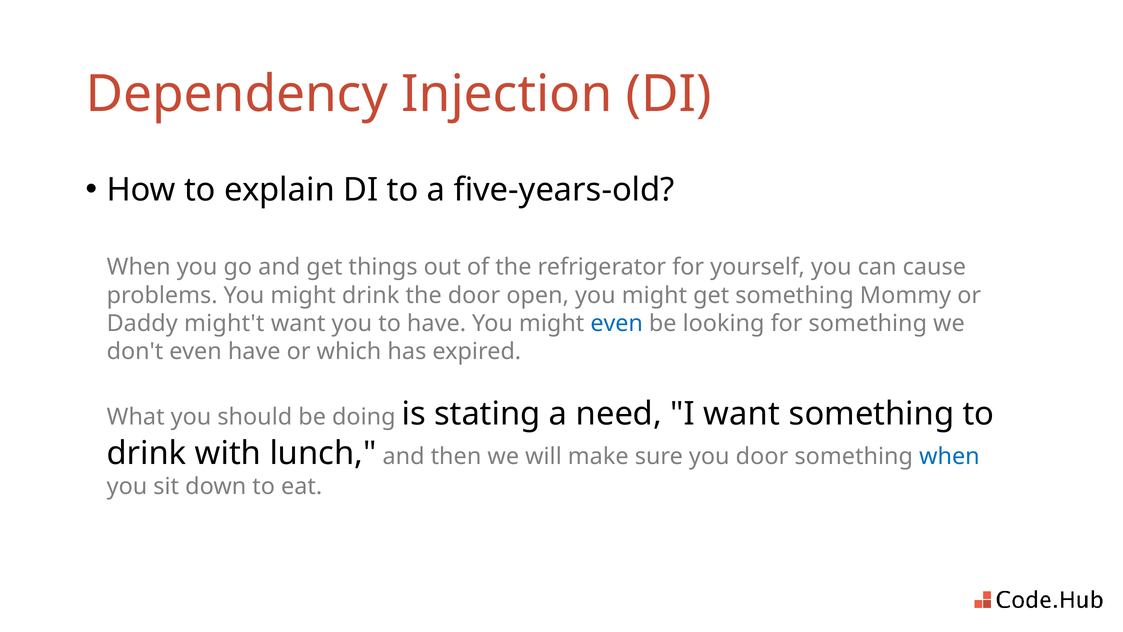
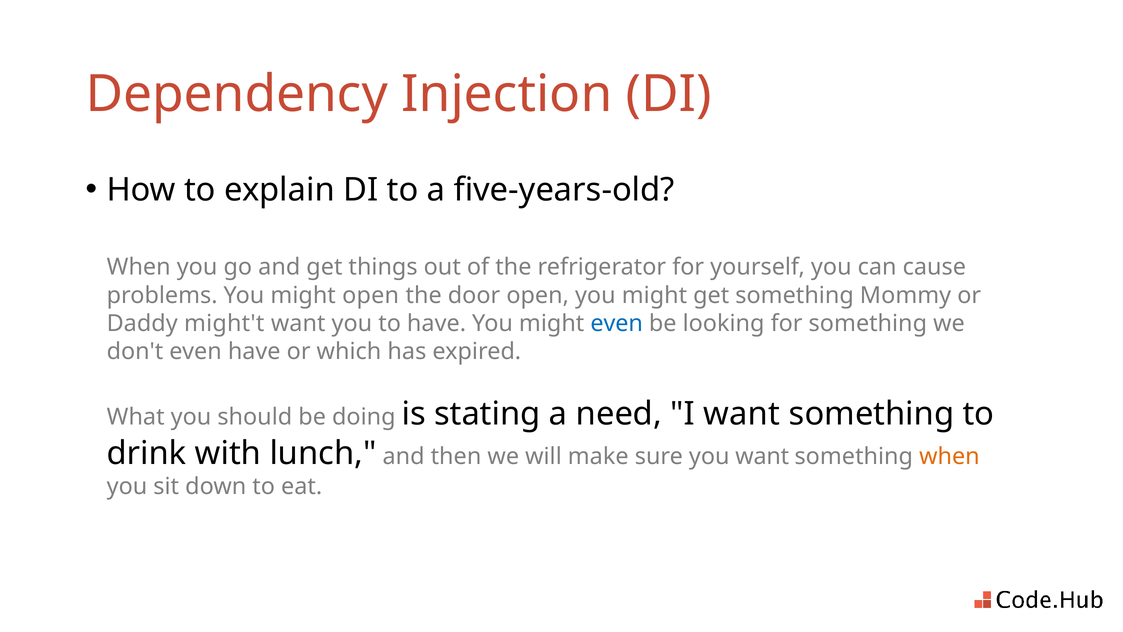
might drink: drink -> open (371, 295)
you door: door -> want (762, 456)
when colour: blue -> orange (949, 456)
